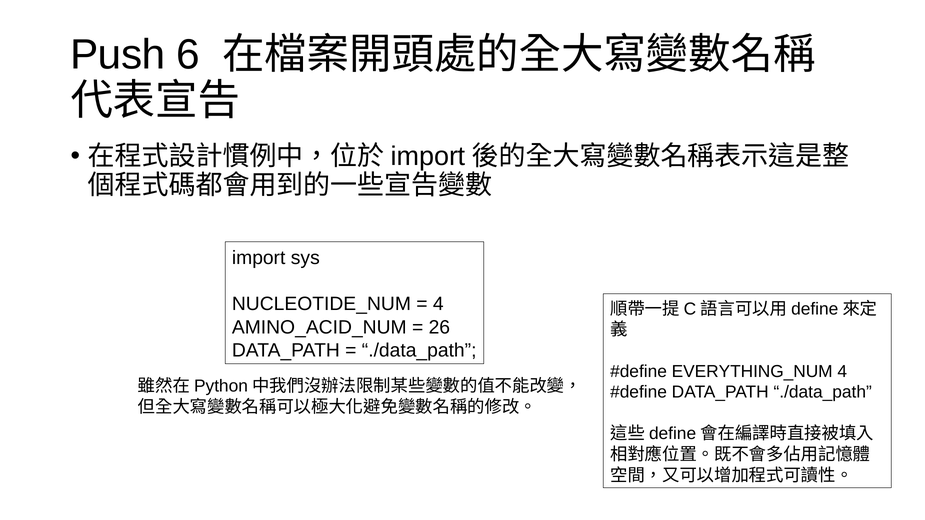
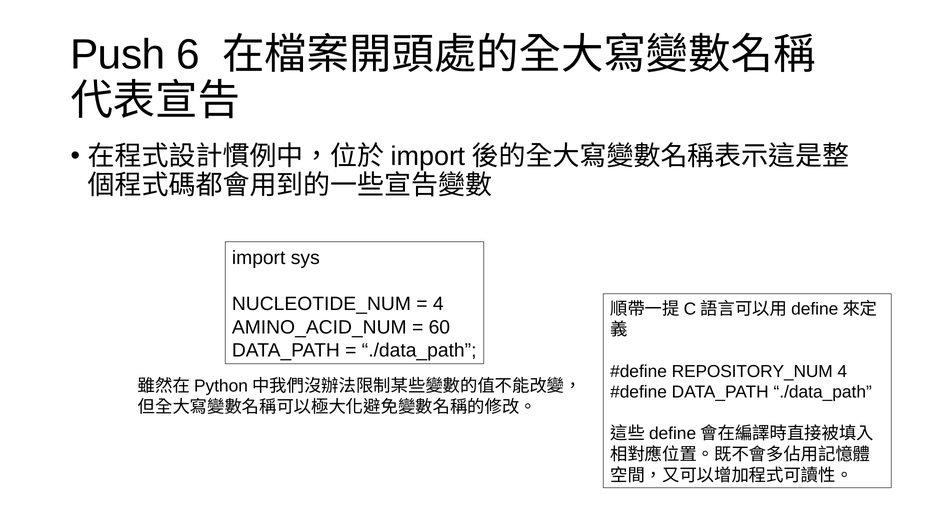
26: 26 -> 60 (439, 327)
EVERYTHING_NUM: EVERYTHING_NUM -> REPOSITORY_NUM (752, 372)
